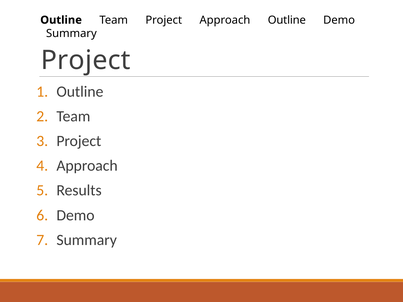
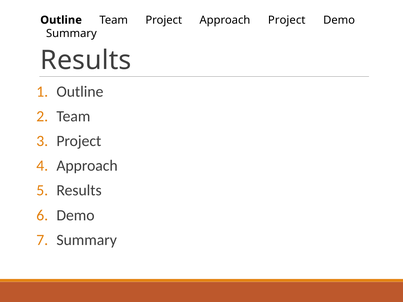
Approach Outline: Outline -> Project (287, 20)
Project: Project -> Results (86, 60)
